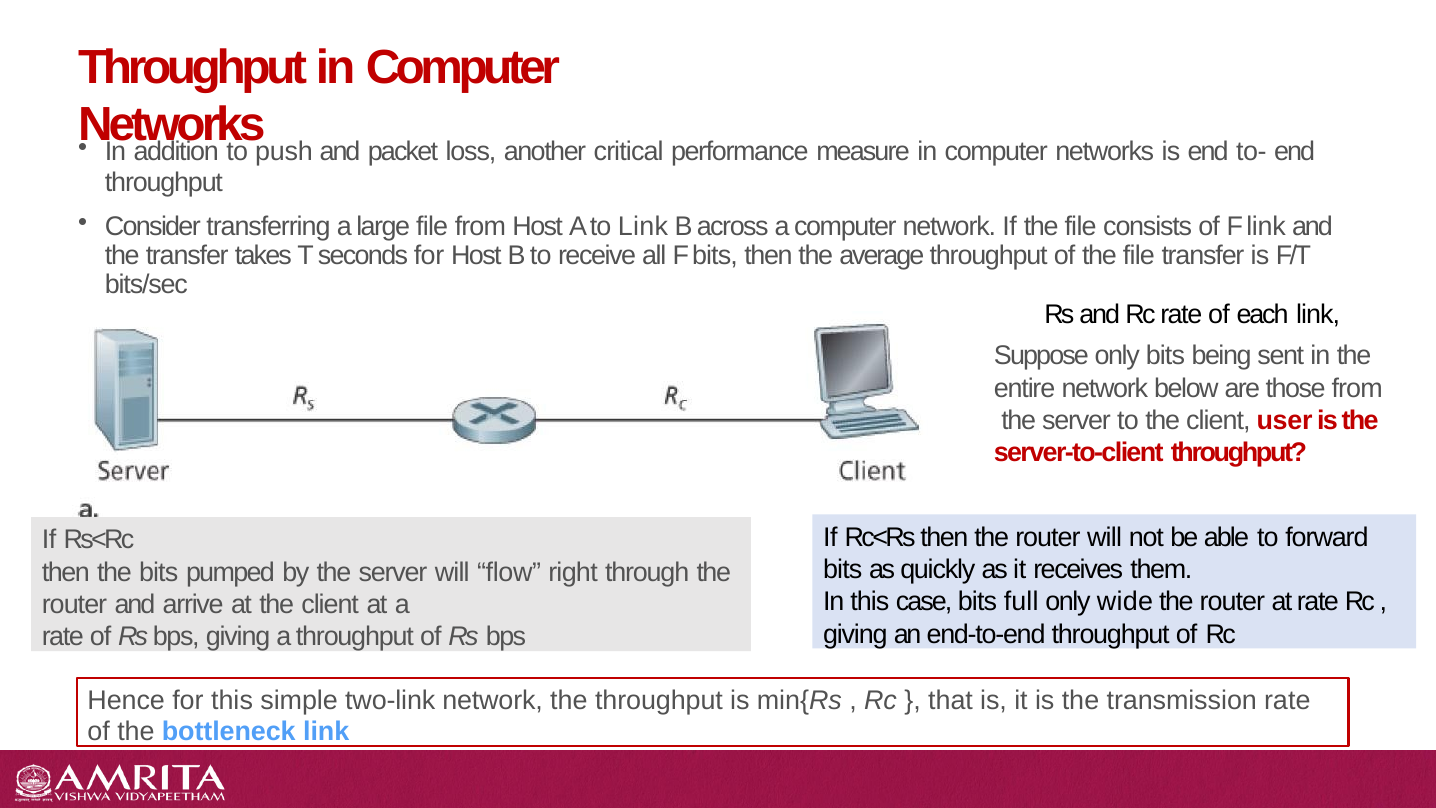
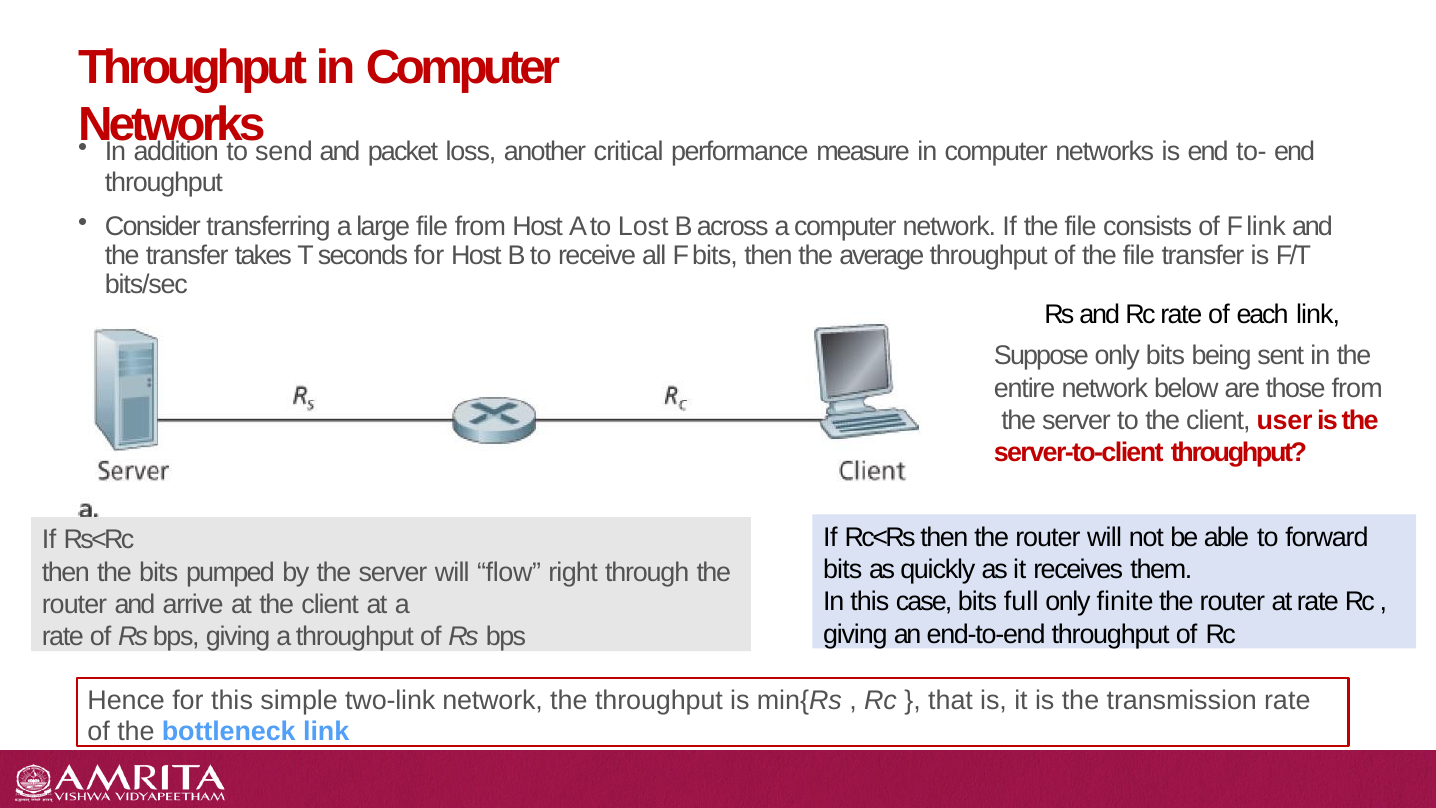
push: push -> send (284, 152)
to Link: Link -> Lost (643, 227)
wide: wide -> finite (1125, 602)
